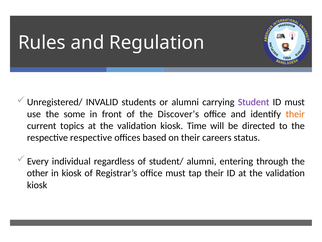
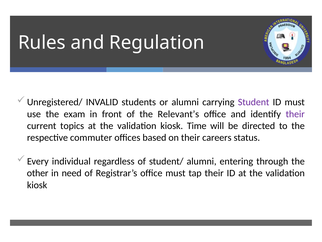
some: some -> exam (74, 114)
Discover’s: Discover’s -> Relevant’s (178, 114)
their colour: orange -> purple (295, 114)
respective respective: respective -> commuter (91, 137)
in kiosk: kiosk -> need (72, 173)
